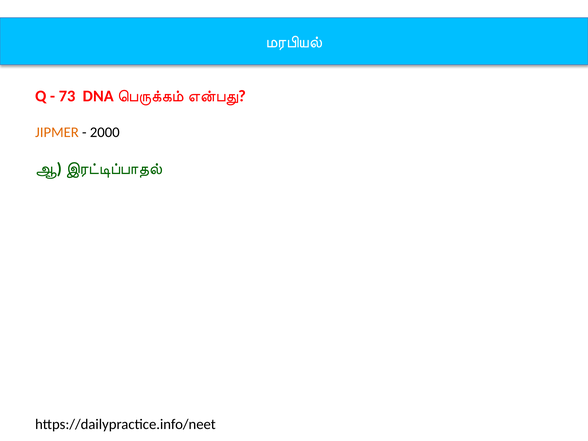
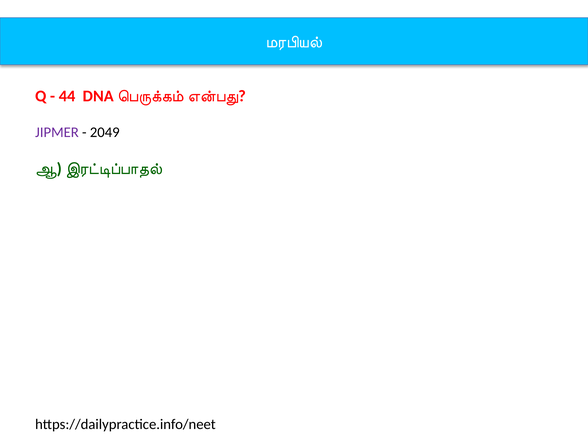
73: 73 -> 44 (67, 96)
JIPMER colour: orange -> purple (57, 132)
2000: 2000 -> 2049 (105, 132)
